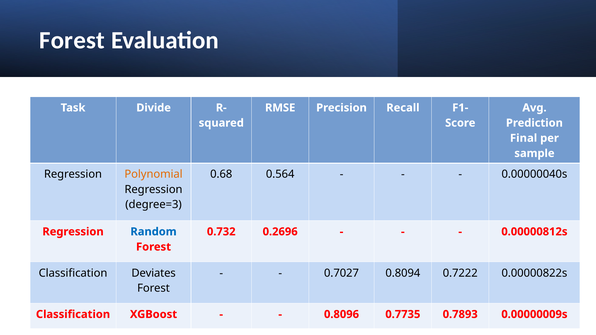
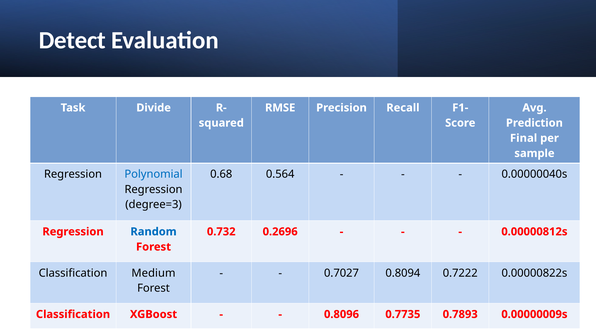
Forest: Forest -> Detect (72, 40)
Polynomial colour: orange -> blue (154, 174)
Deviates: Deviates -> Medium (153, 273)
